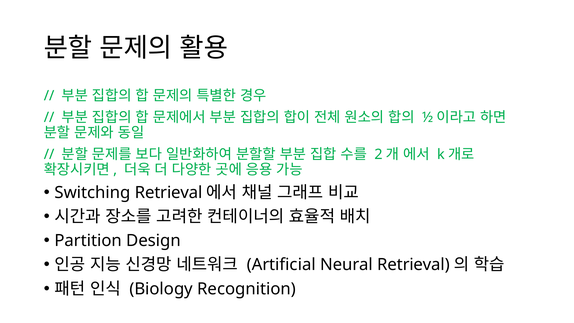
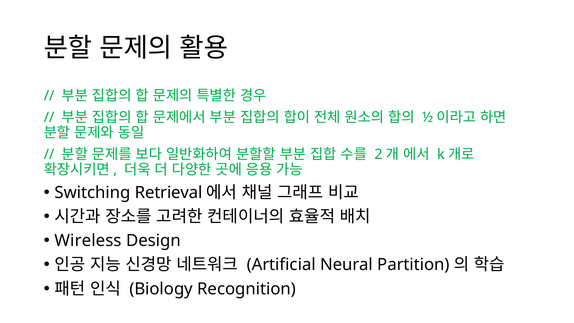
Partition: Partition -> Wireless (88, 241)
Neural Retrieval: Retrieval -> Partition (413, 265)
